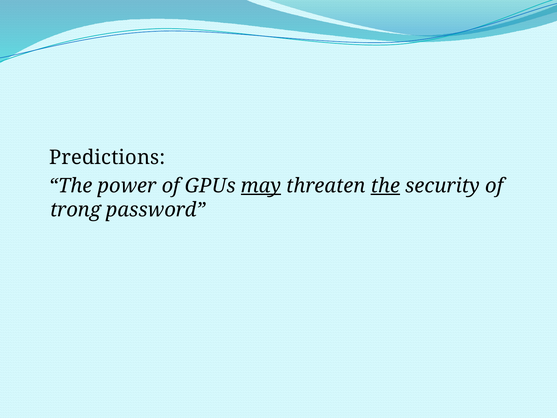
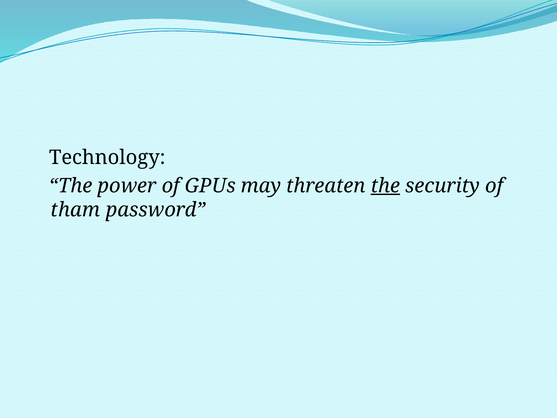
Predictions: Predictions -> Technology (107, 157)
may underline: present -> none (261, 186)
trong: trong -> tham (75, 210)
